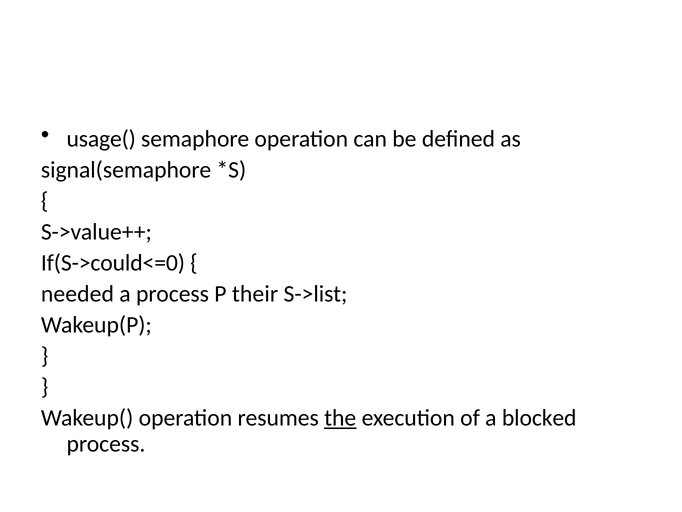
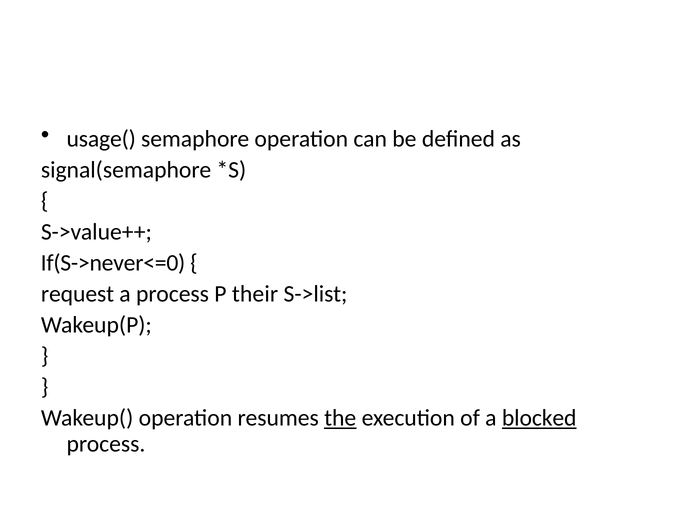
If(S->could<=0: If(S->could<=0 -> If(S->never<=0 (113, 263)
needed: needed -> request (78, 294)
blocked underline: none -> present (539, 418)
